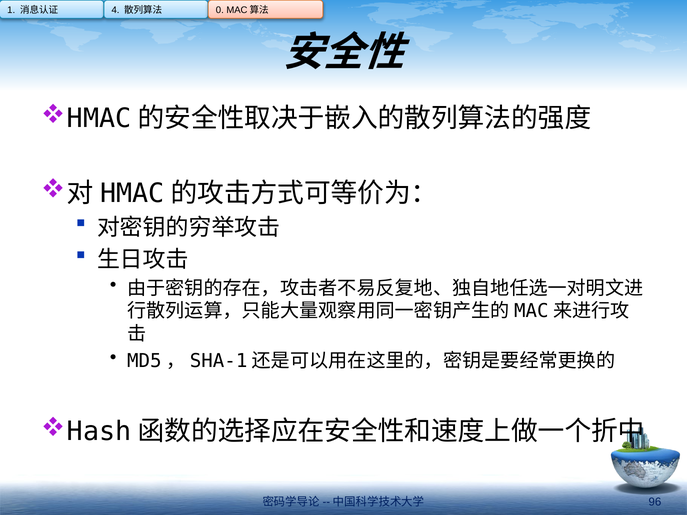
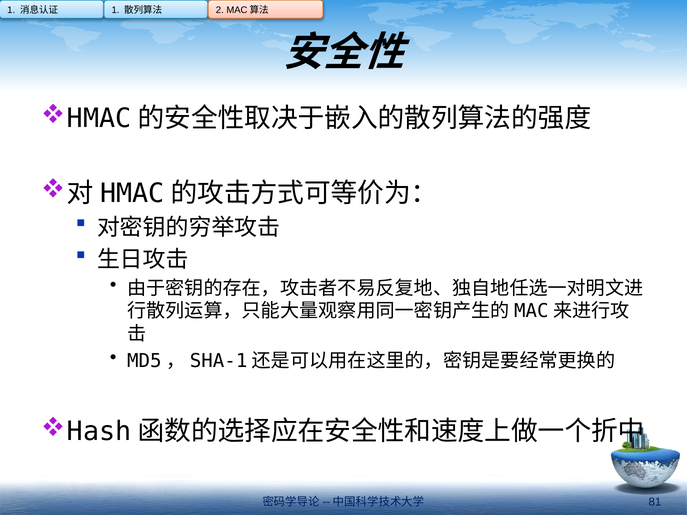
4: 4 -> 1 (116, 10)
0: 0 -> 2 (220, 10)
96: 96 -> 81 (655, 502)
